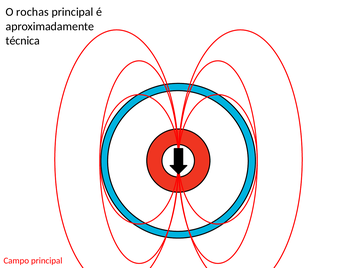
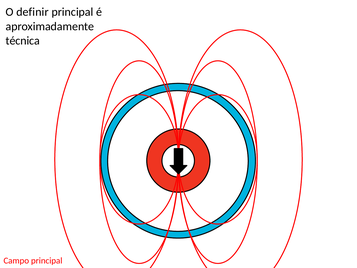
rochas: rochas -> definir (33, 12)
